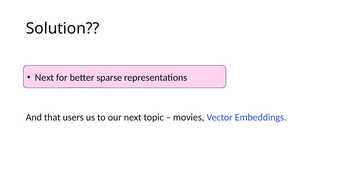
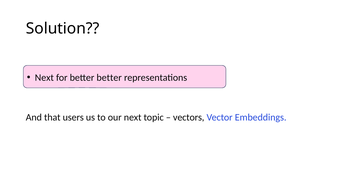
better sparse: sparse -> better (109, 77)
movies: movies -> vectors (189, 117)
